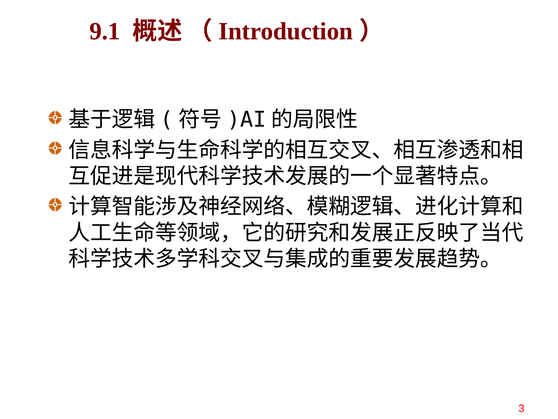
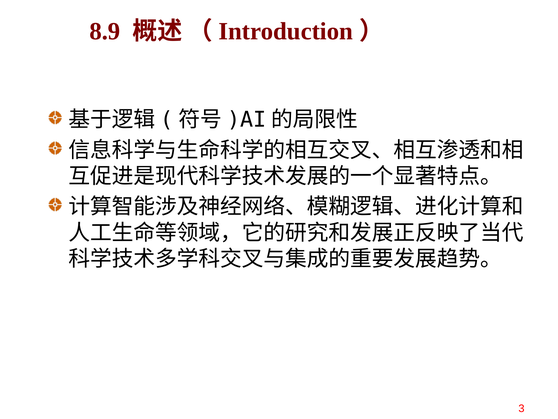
9.1: 9.1 -> 8.9 (105, 31)
